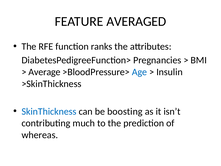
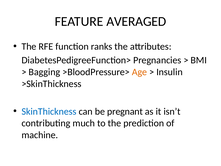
Average: Average -> Bagging (44, 72)
Age colour: blue -> orange (139, 72)
boosting: boosting -> pregnant (125, 111)
whereas: whereas -> machine (40, 135)
